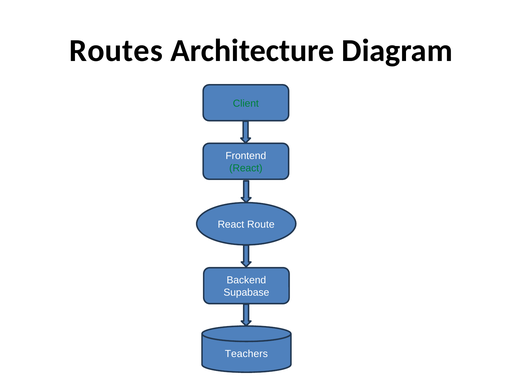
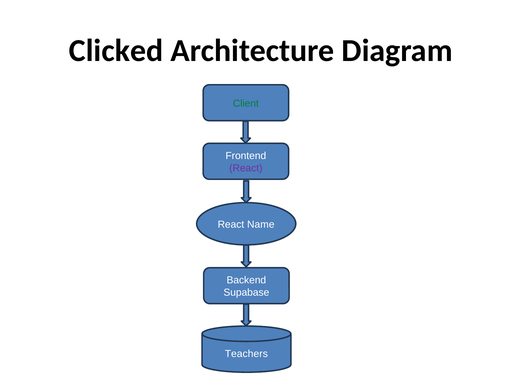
Routes: Routes -> Clicked (116, 51)
React colour: green -> purple (246, 168)
Route: Route -> Name (261, 224)
